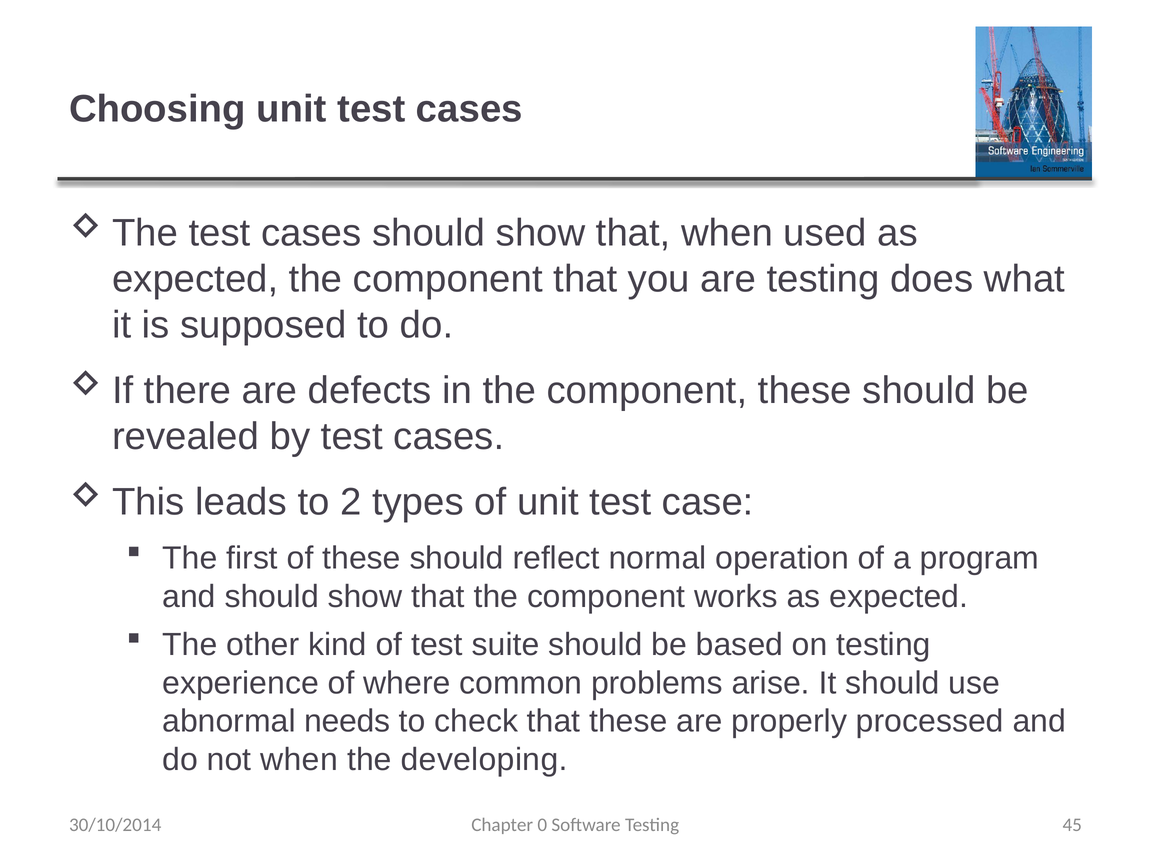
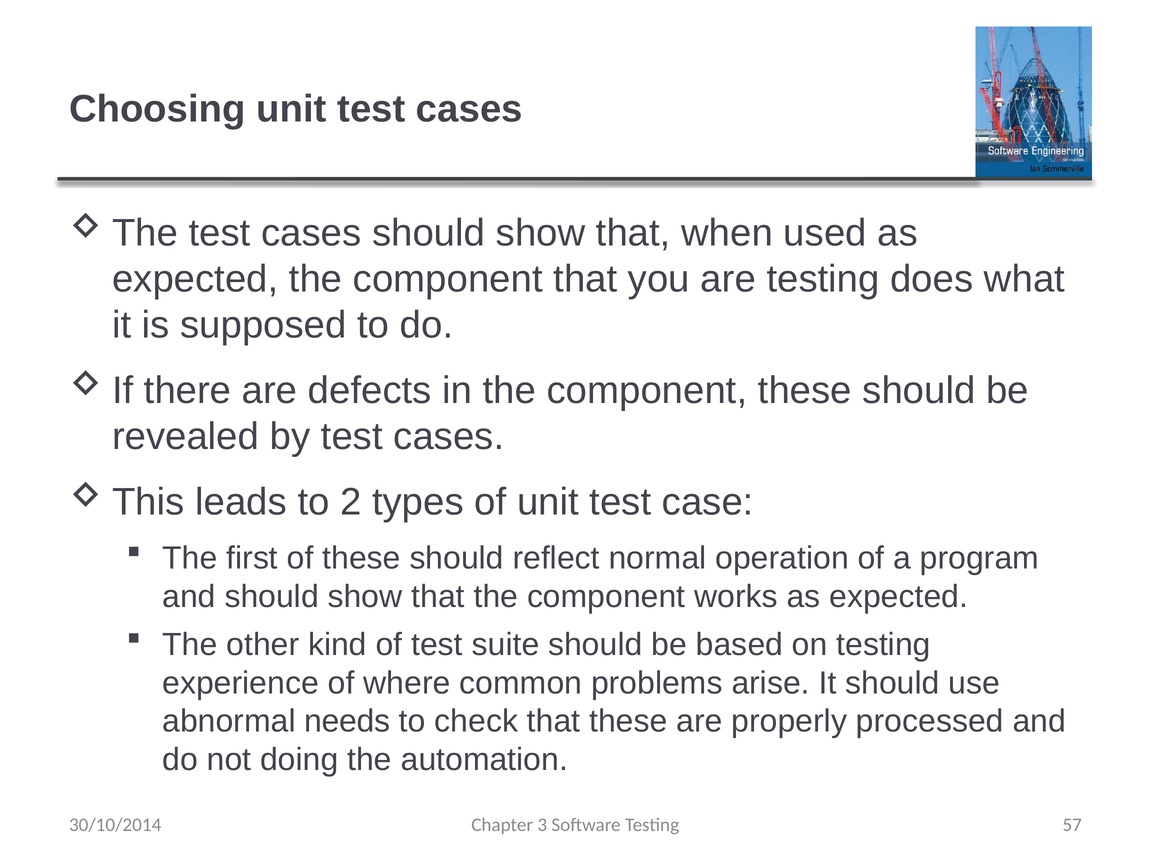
not when: when -> doing (299, 759)
developing: developing -> automation (484, 759)
0: 0 -> 3 (542, 824)
45: 45 -> 57 (1072, 824)
